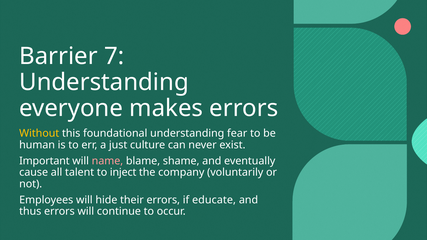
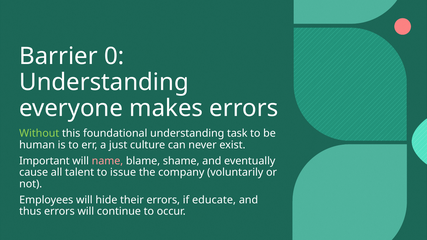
7: 7 -> 0 (114, 56)
Without colour: yellow -> light green (39, 133)
fear: fear -> task (237, 133)
inject: inject -> issue (123, 172)
